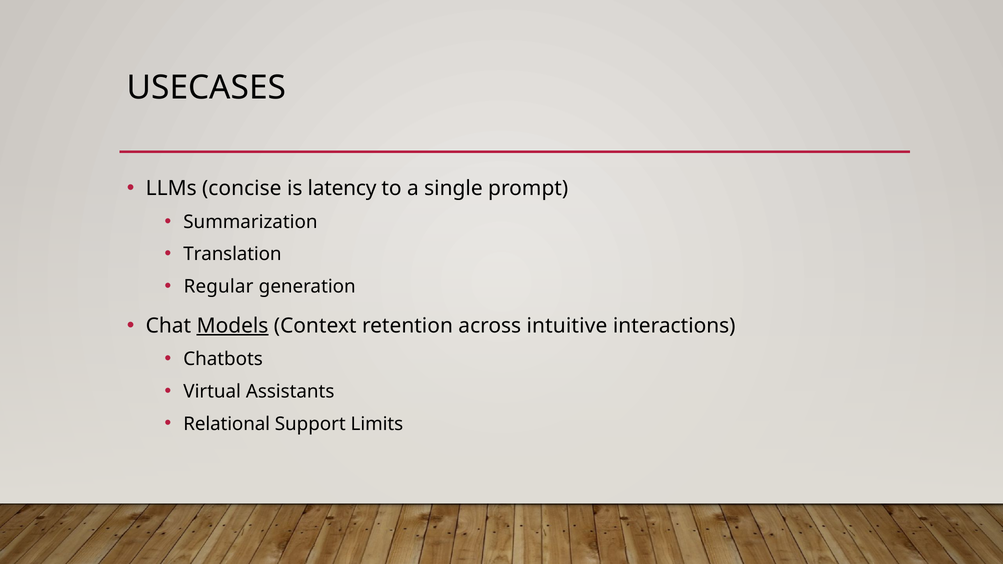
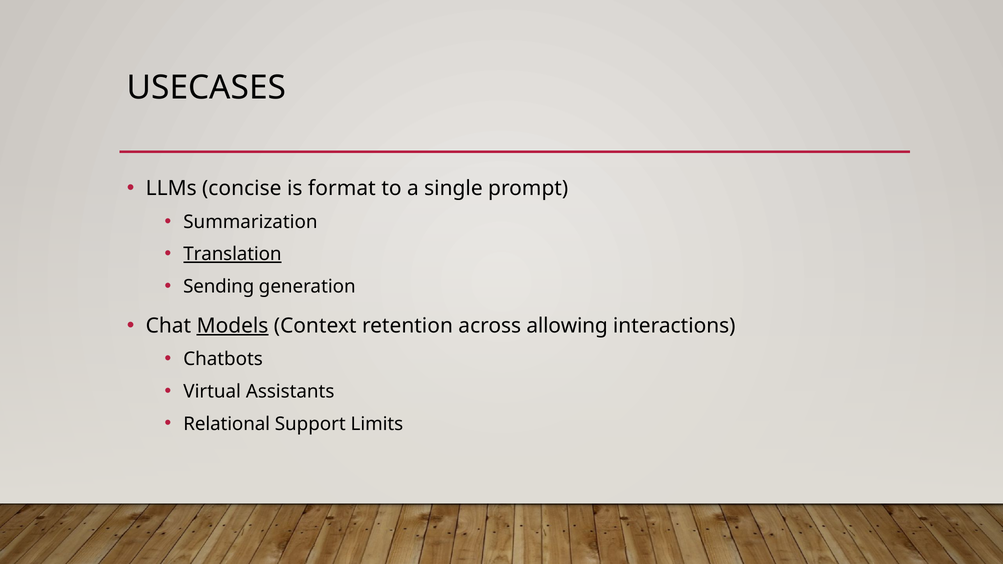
latency: latency -> format (342, 189)
Translation underline: none -> present (232, 254)
Regular: Regular -> Sending (219, 287)
intuitive: intuitive -> allowing (567, 326)
